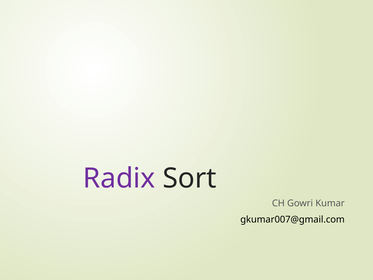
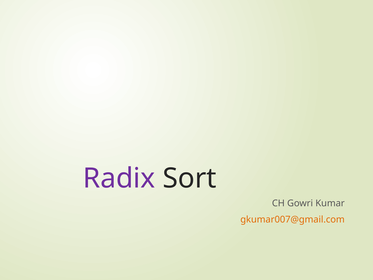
gkumar007@gmail.com colour: black -> orange (293, 219)
